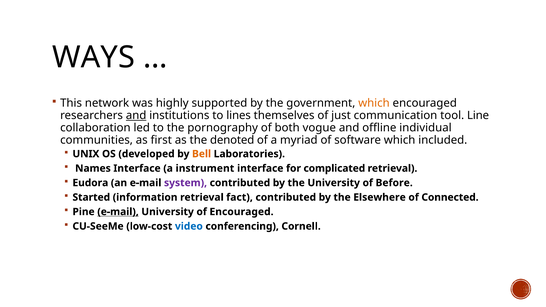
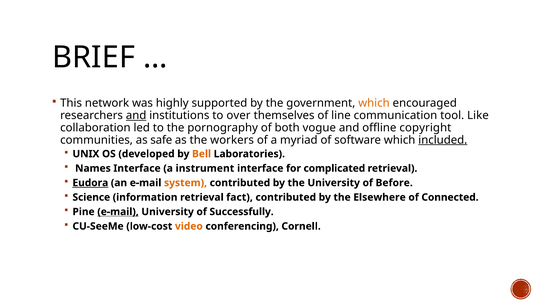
WAYS: WAYS -> BRIEF (94, 58)
lines: lines -> over (239, 115)
just: just -> line (341, 115)
Line: Line -> Like (478, 115)
individual: individual -> copyright (425, 128)
first: first -> safe (161, 140)
denoted: denoted -> workers (232, 140)
included underline: none -> present (443, 140)
Eudora underline: none -> present (90, 183)
system colour: purple -> orange (186, 183)
Started: Started -> Science (91, 197)
of Encouraged: Encouraged -> Successfully (242, 212)
video colour: blue -> orange (189, 226)
